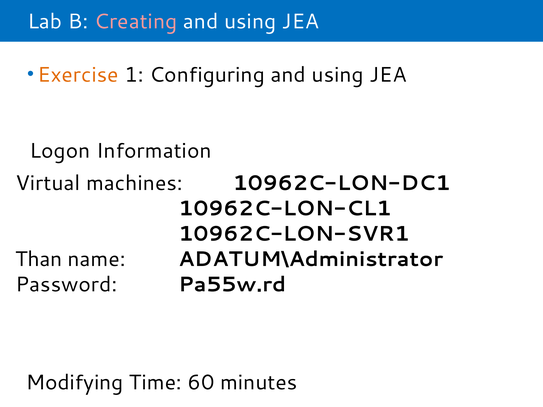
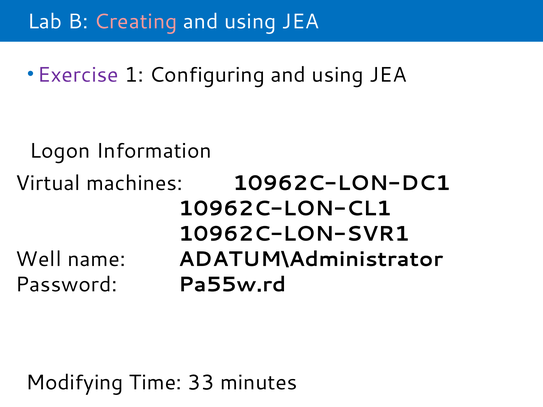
Exercise colour: orange -> purple (78, 75)
Than: Than -> Well (39, 259)
60: 60 -> 33 (201, 383)
